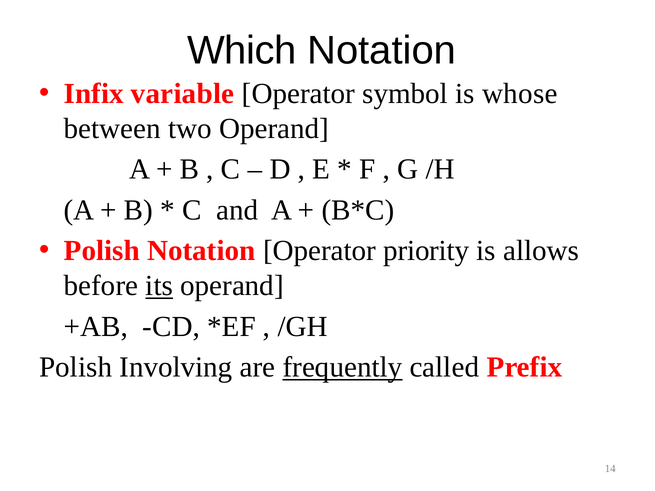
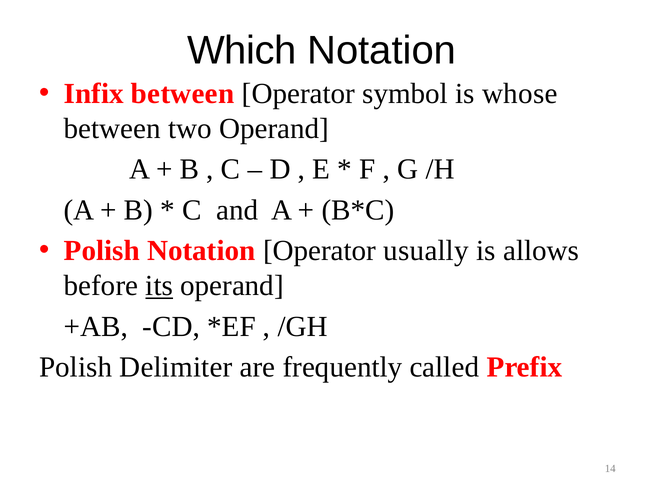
Infix variable: variable -> between (183, 94)
priority: priority -> usually (426, 251)
Involving: Involving -> Delimiter (176, 367)
frequently underline: present -> none (342, 367)
